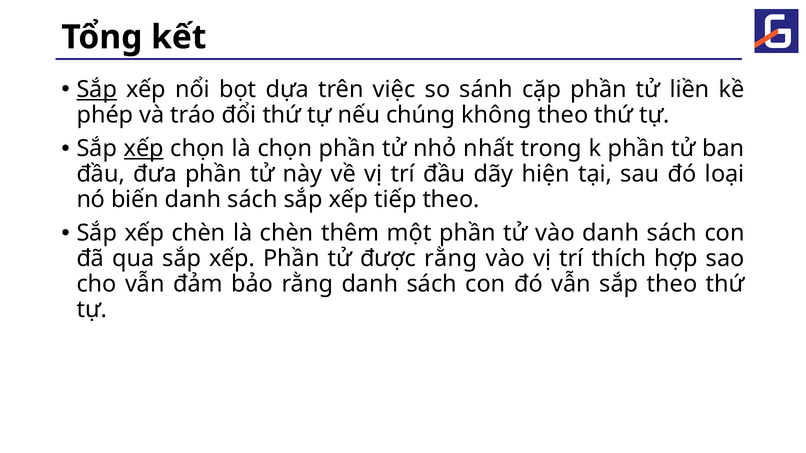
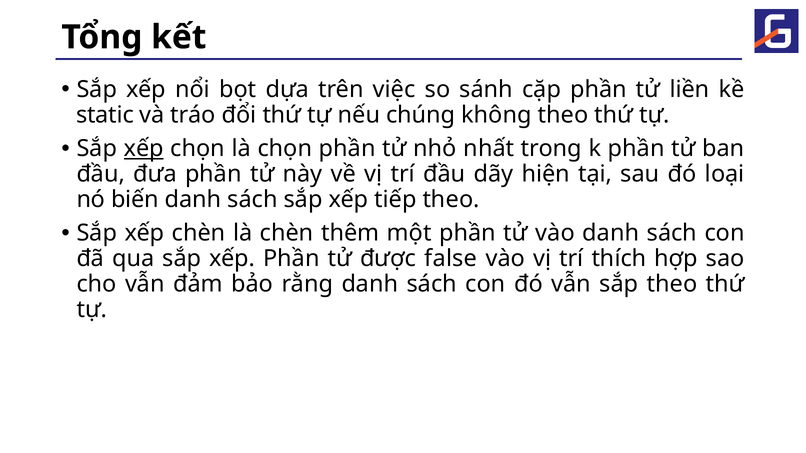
Sắp underline: present -> none (97, 90)
phép: phép -> static (105, 115)
được rằng: rằng -> false (451, 259)
